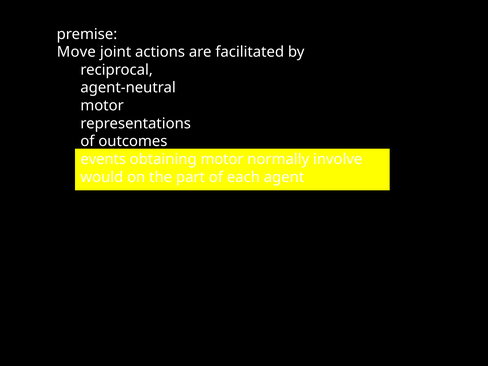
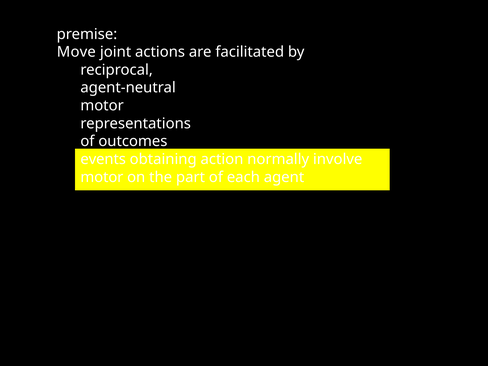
obtaining motor: motor -> action (222, 159)
would: would -> motor (102, 177)
